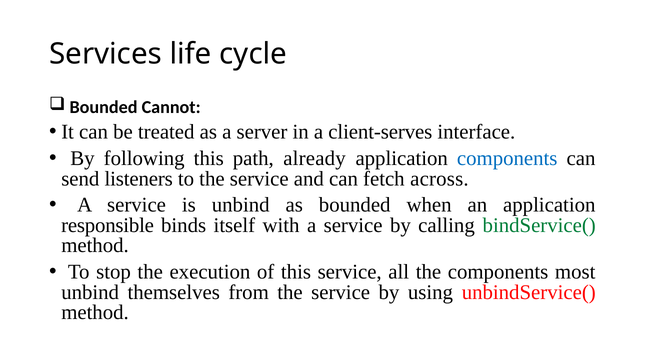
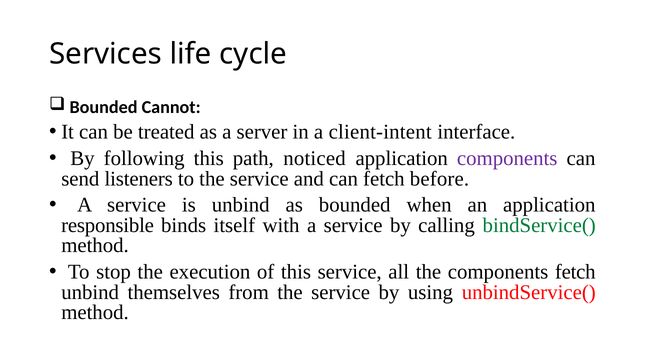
client-serves: client-serves -> client-intent (380, 132)
already: already -> noticed (315, 158)
components colour: blue -> purple (507, 158)
across: across -> before (439, 179)
components most: most -> fetch (575, 272)
